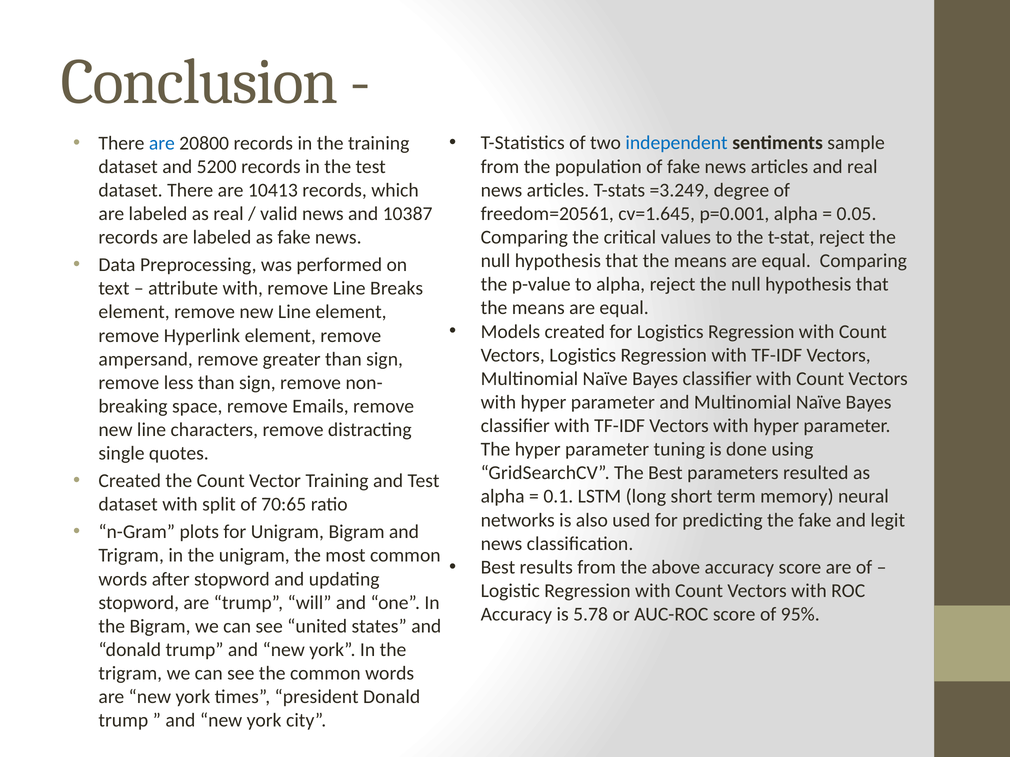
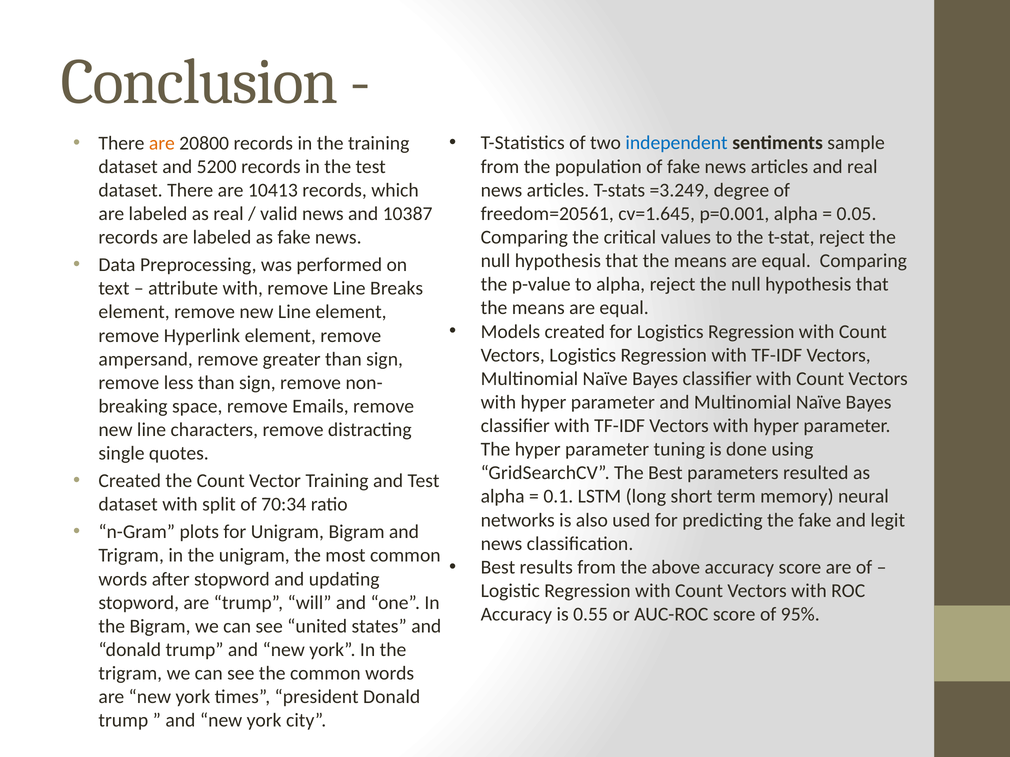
are colour: blue -> orange (162, 143)
70:65: 70:65 -> 70:34 (284, 505)
5.78: 5.78 -> 0.55 (591, 615)
